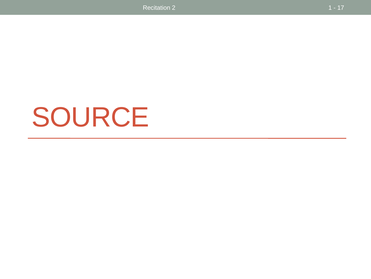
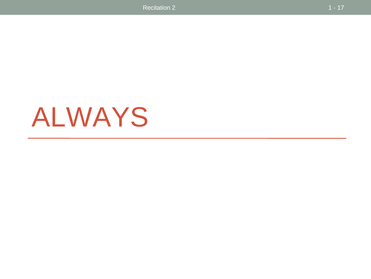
SOURCE: SOURCE -> ALWAYS (90, 117)
